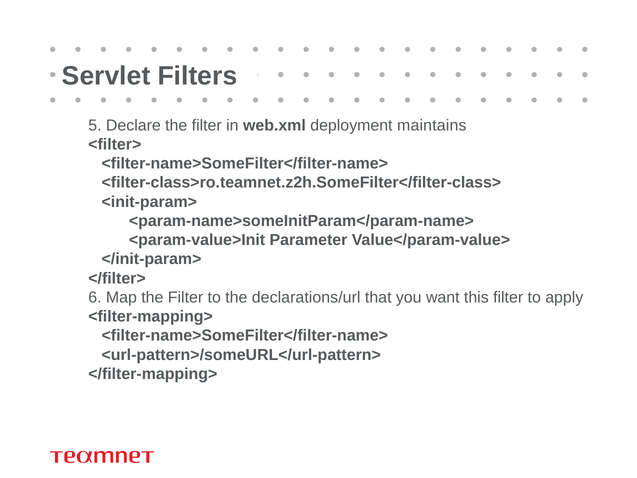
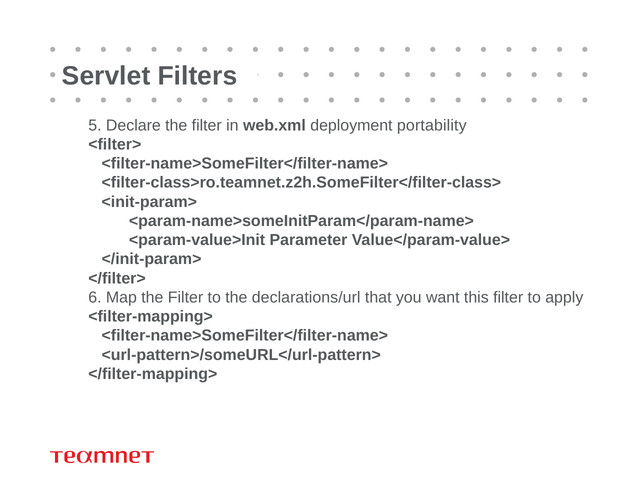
maintains: maintains -> portability (432, 125)
